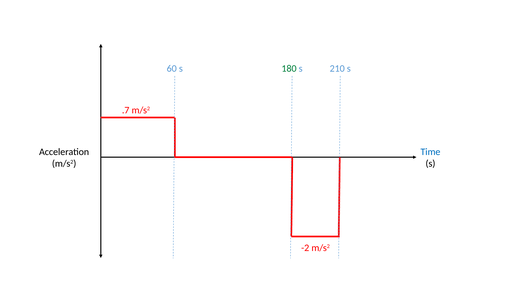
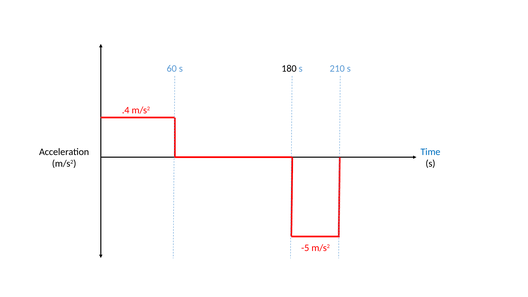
180 colour: green -> black (289, 69)
.7: .7 -> .4 (126, 110)
-2: -2 -> -5 (305, 248)
